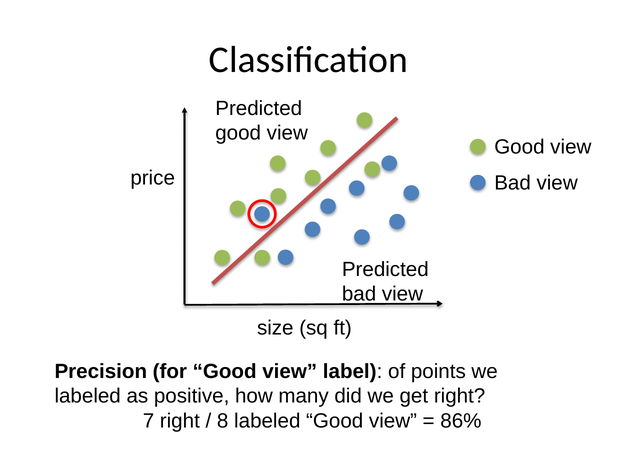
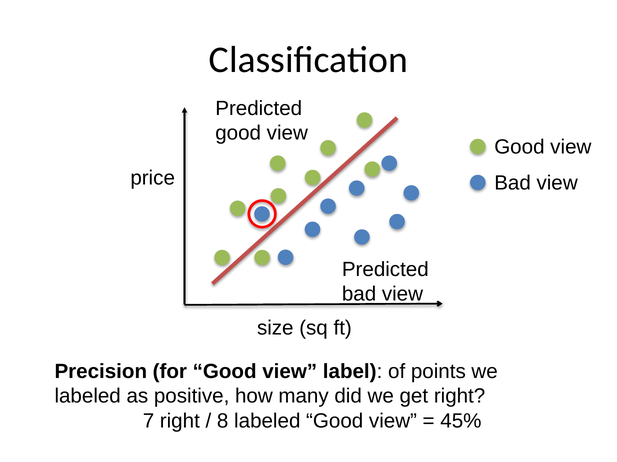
86%: 86% -> 45% (461, 421)
